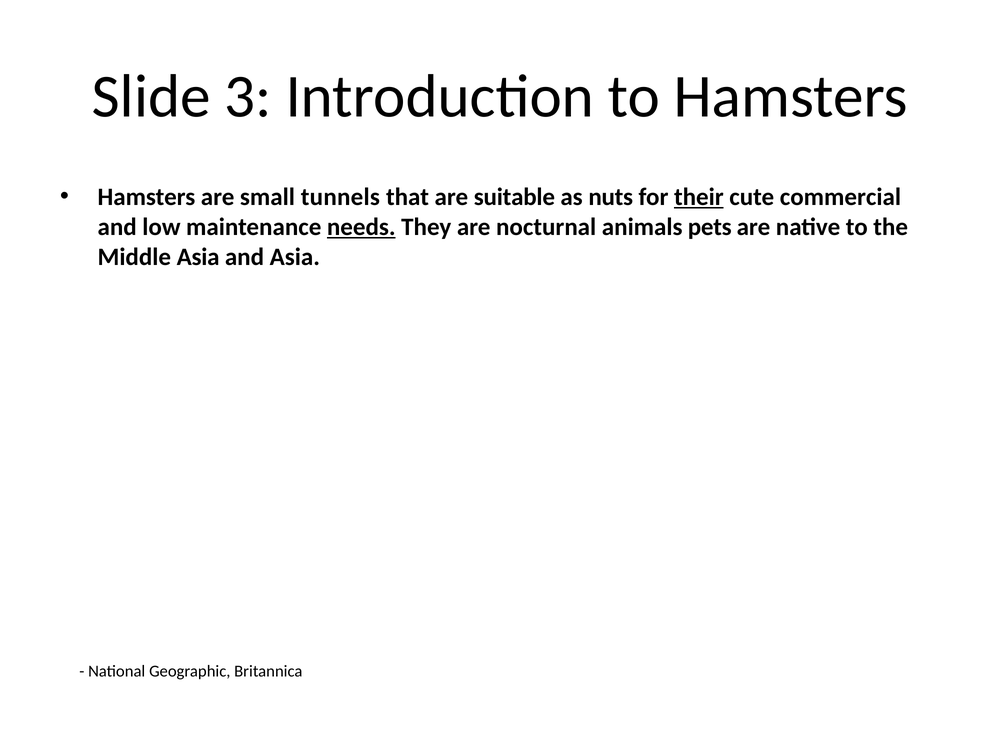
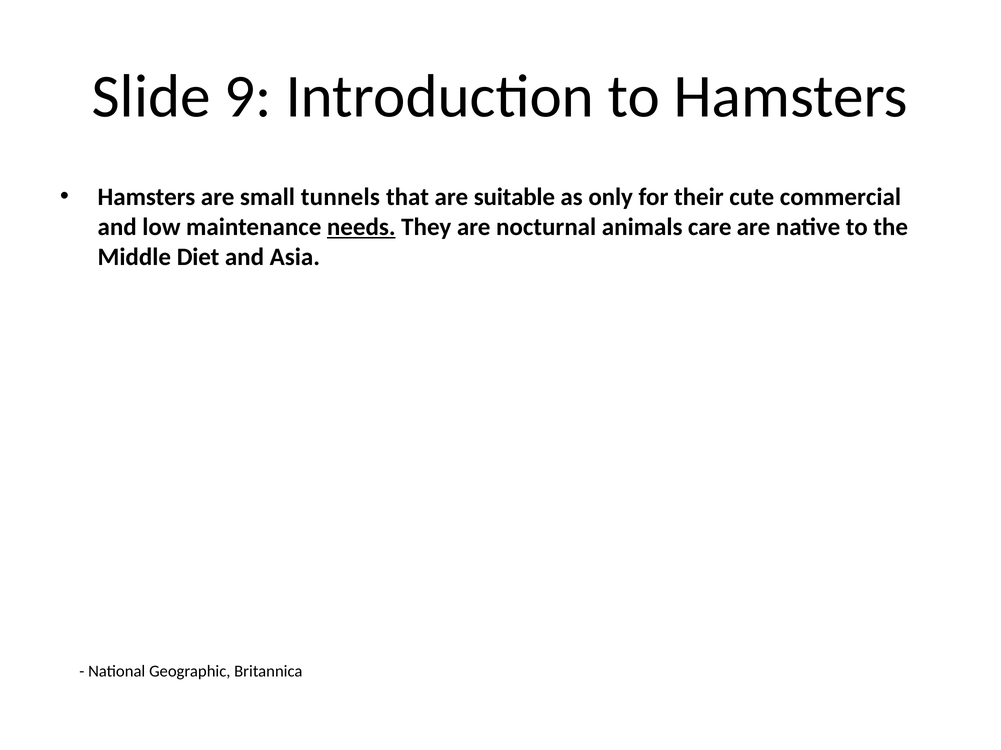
3: 3 -> 9 (248, 97)
nuts: nuts -> only (611, 197)
their underline: present -> none (699, 197)
pets: pets -> care (710, 227)
Middle Asia: Asia -> Diet (198, 257)
